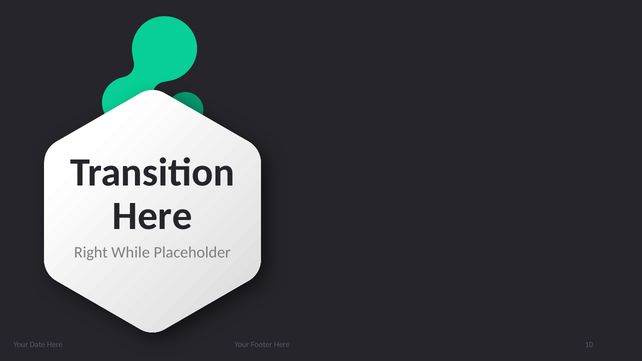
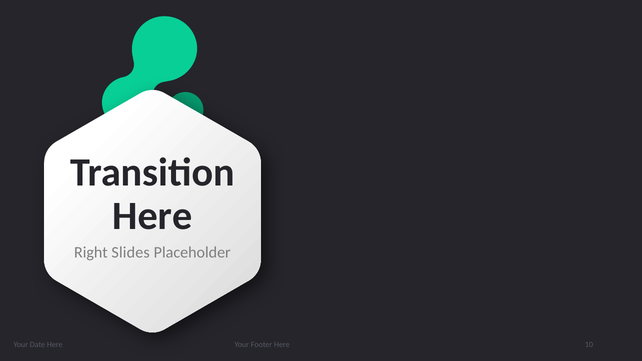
While: While -> Slides (131, 253)
